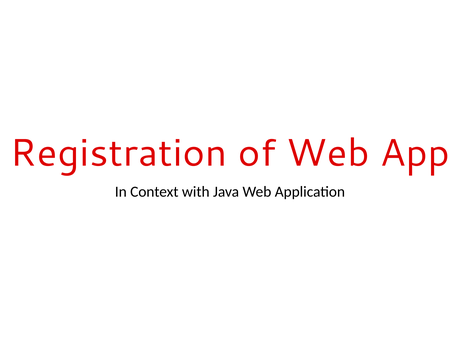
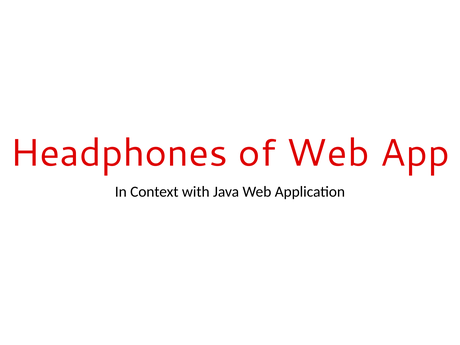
Registration: Registration -> Headphones (119, 153)
